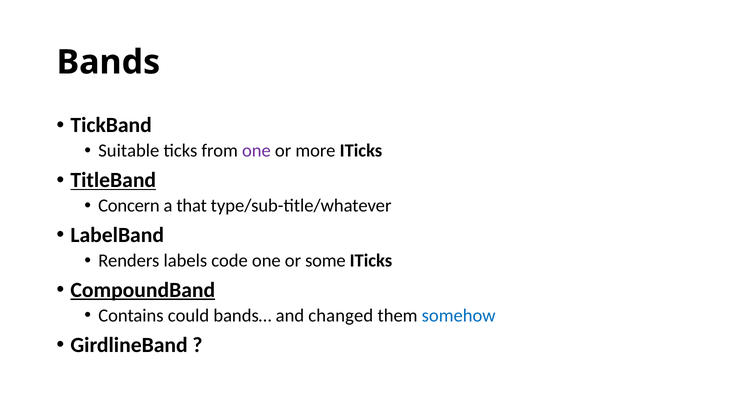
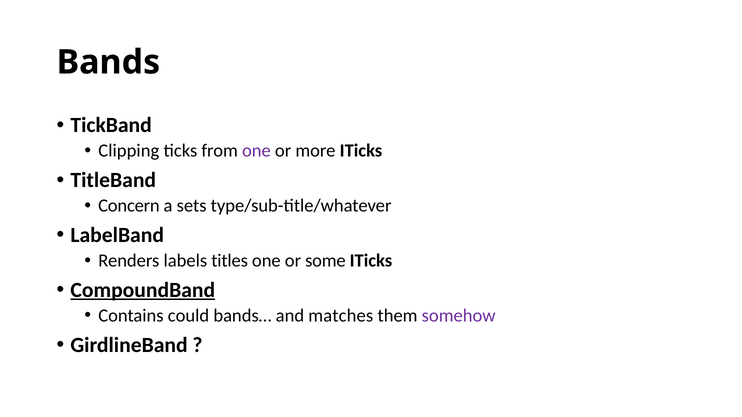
Suitable: Suitable -> Clipping (129, 151)
TitleBand underline: present -> none (113, 180)
that: that -> sets (192, 206)
code: code -> titles (230, 261)
changed: changed -> matches (341, 316)
somehow colour: blue -> purple (459, 316)
